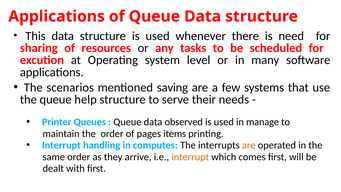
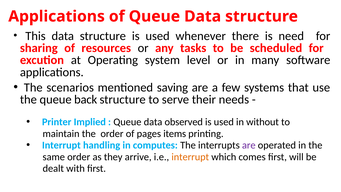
help: help -> back (86, 99)
Queues: Queues -> Implied (90, 122)
manage: manage -> without (263, 122)
are colour: orange -> purple (249, 145)
